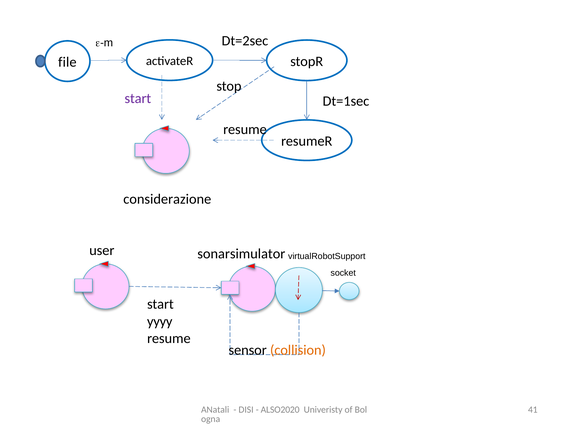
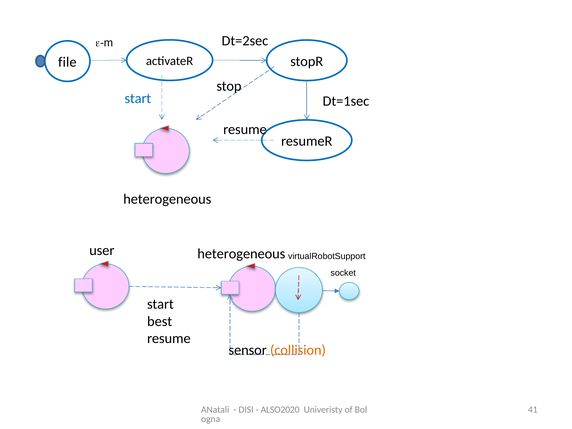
start colour: purple -> blue (138, 98)
considerazione: considerazione -> heterogeneous (167, 199)
sonarsimulator: sonarsimulator -> heterogeneous (241, 254)
yyyy: yyyy -> best (160, 321)
